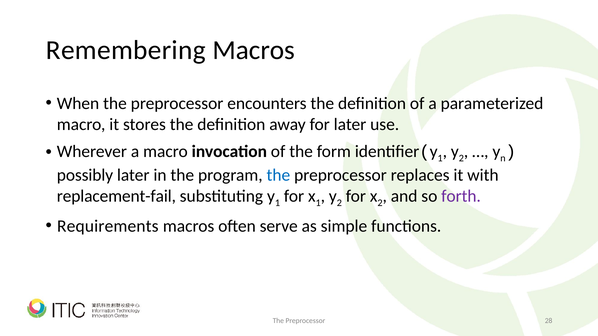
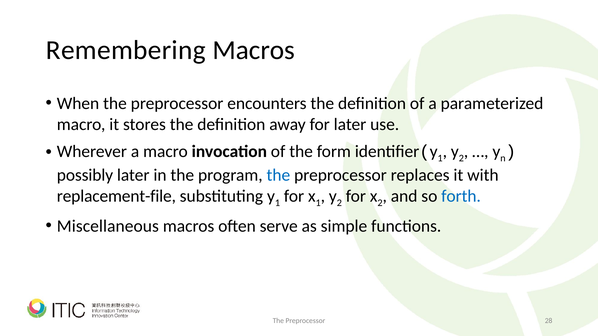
replacement-fail: replacement-fail -> replacement-file (116, 196)
forth colour: purple -> blue (461, 196)
Requirements: Requirements -> Miscellaneous (108, 226)
